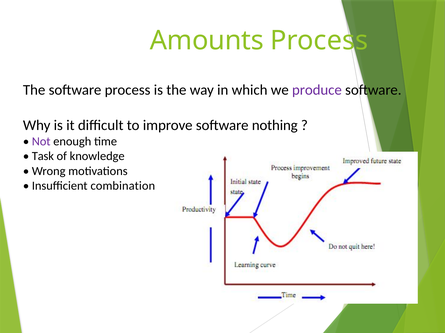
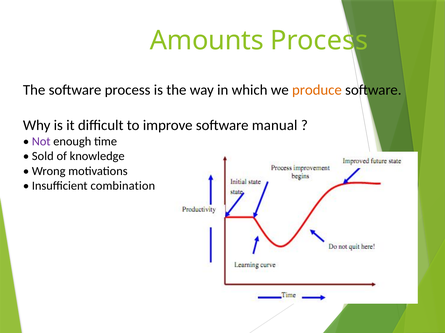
produce colour: purple -> orange (317, 90)
nothing: nothing -> manual (275, 126)
Task: Task -> Sold (43, 157)
